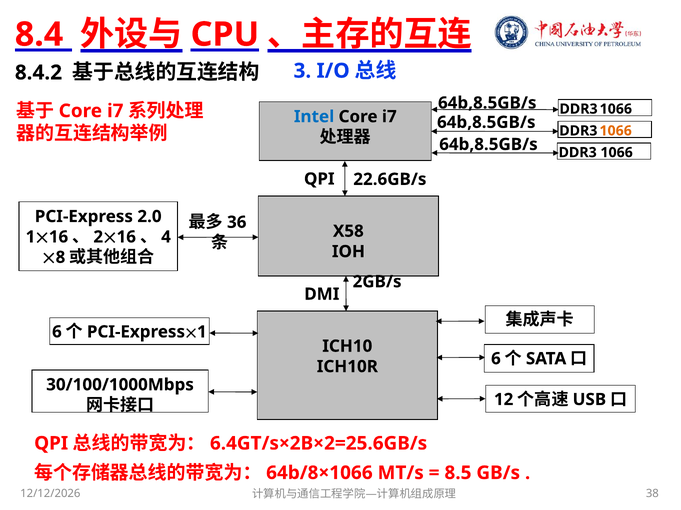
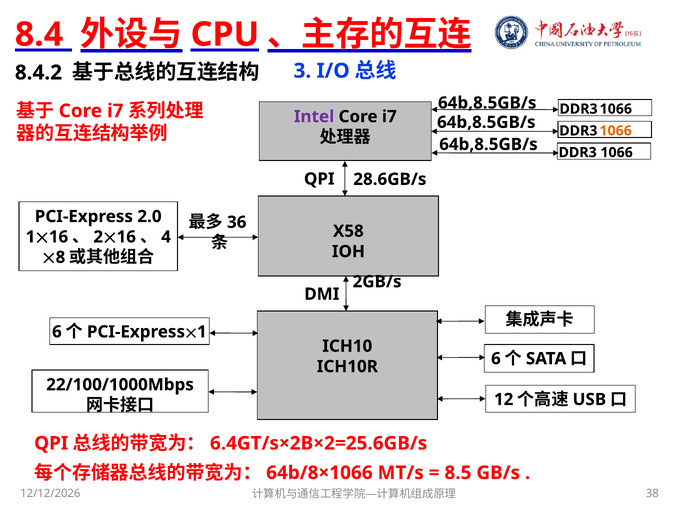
Intel colour: blue -> purple (314, 117)
22.6GB/s: 22.6GB/s -> 28.6GB/s (390, 180)
30/100/1000Mbps: 30/100/1000Mbps -> 22/100/1000Mbps (120, 385)
